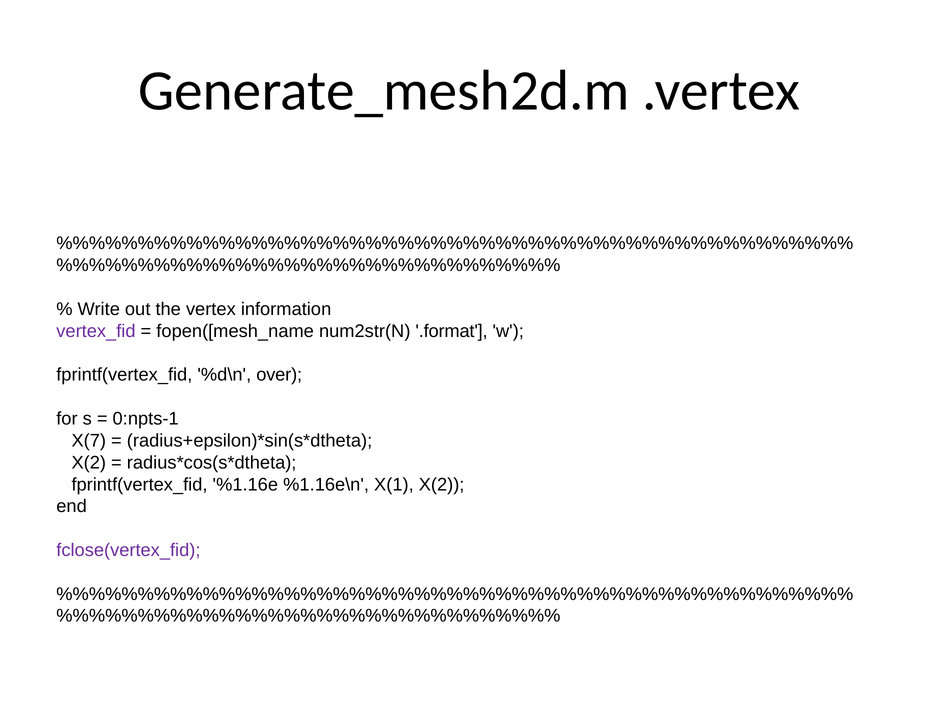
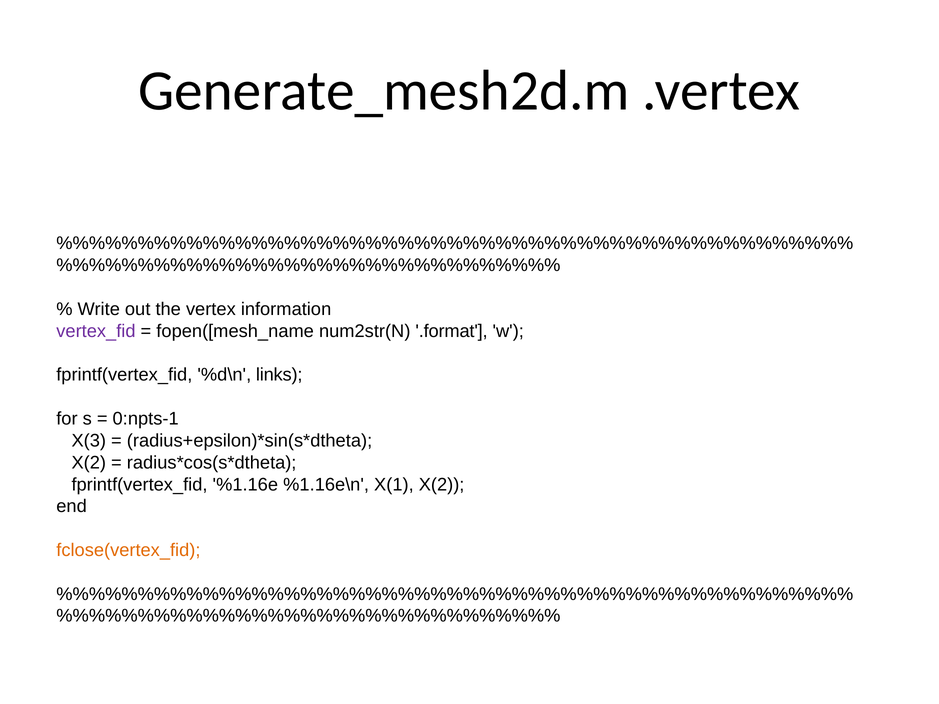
over: over -> links (279, 375)
X(7: X(7 -> X(3 (89, 441)
fclose(vertex_fid colour: purple -> orange (128, 550)
